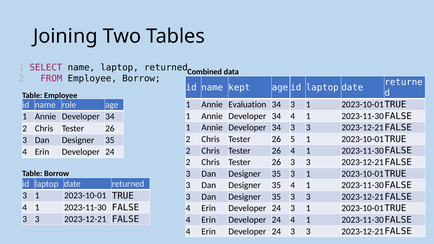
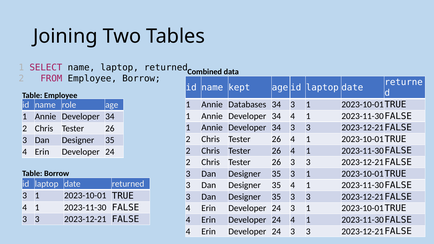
Evaluation: Evaluation -> Databases (247, 105)
5: 5 -> 4 (293, 139)
